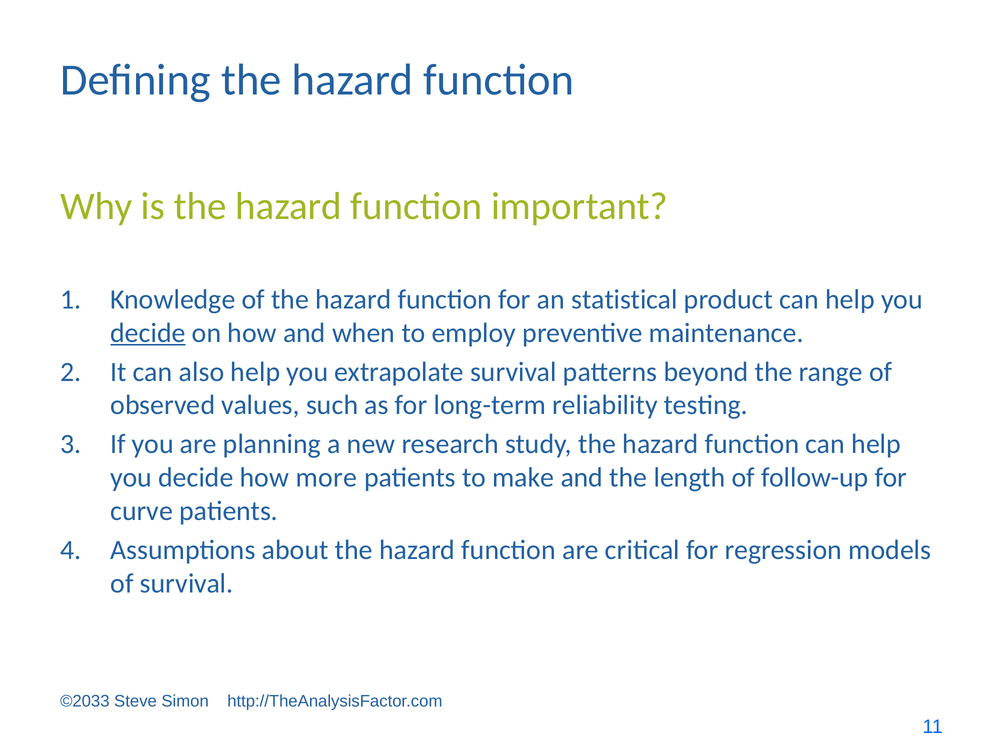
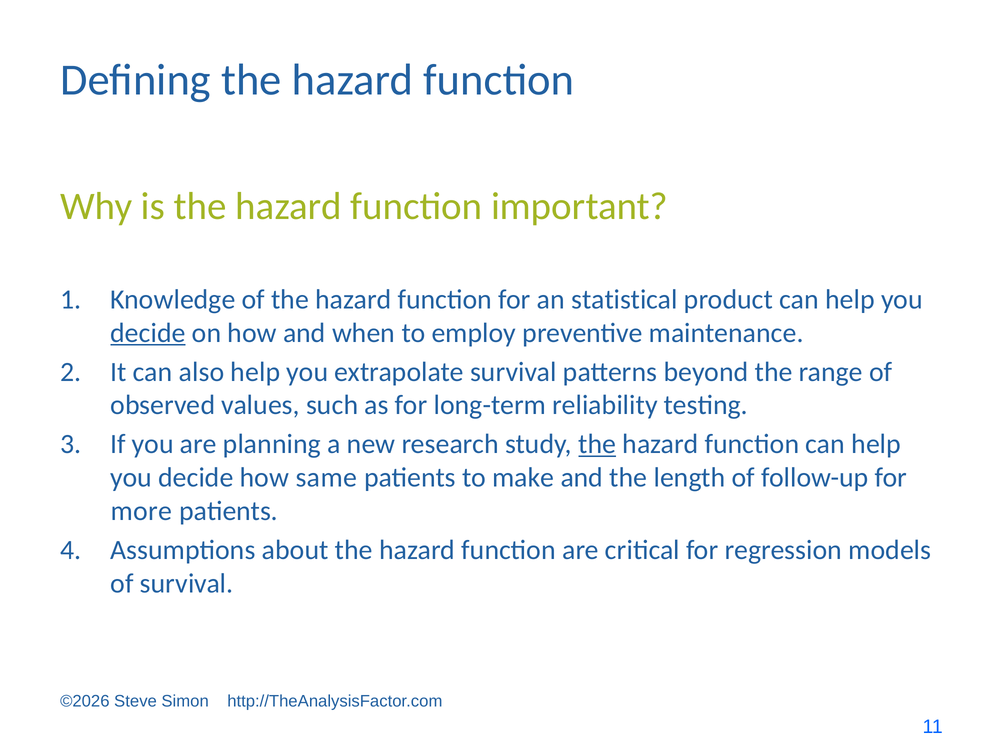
the underline: none -> present (597, 444)
more: more -> same (326, 478)
curve: curve -> more (141, 511)
©2033: ©2033 -> ©2026 (85, 701)
